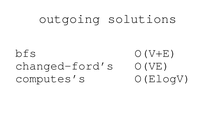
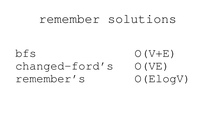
outgoing: outgoing -> remember (69, 19)
computes’s: computes’s -> remember’s (50, 78)
